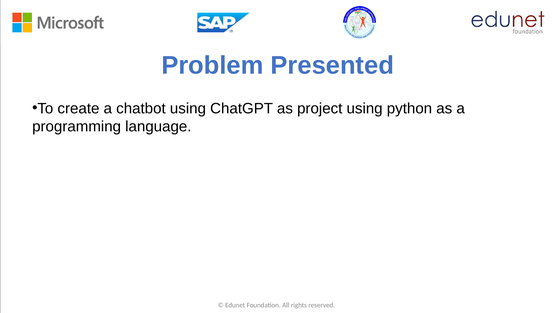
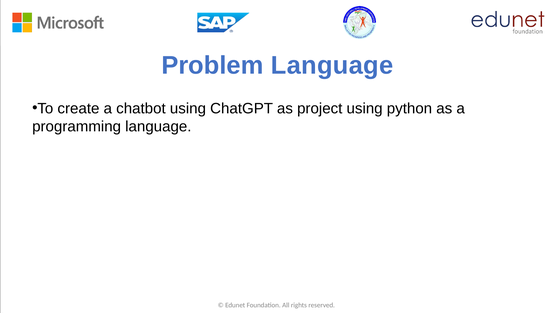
Problem Presented: Presented -> Language (332, 66)
